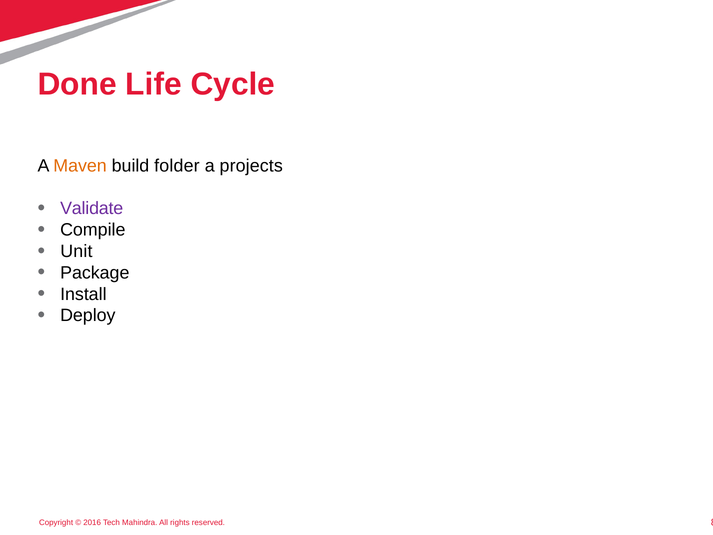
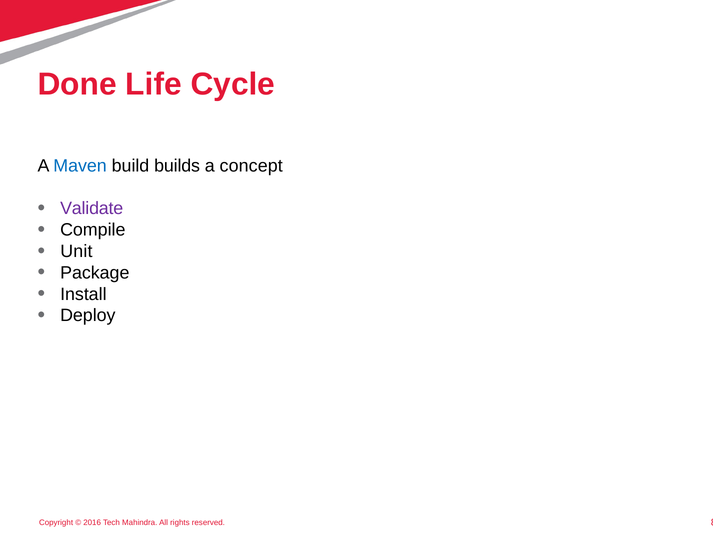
Maven colour: orange -> blue (80, 166)
folder: folder -> builds (177, 166)
projects: projects -> concept (251, 166)
